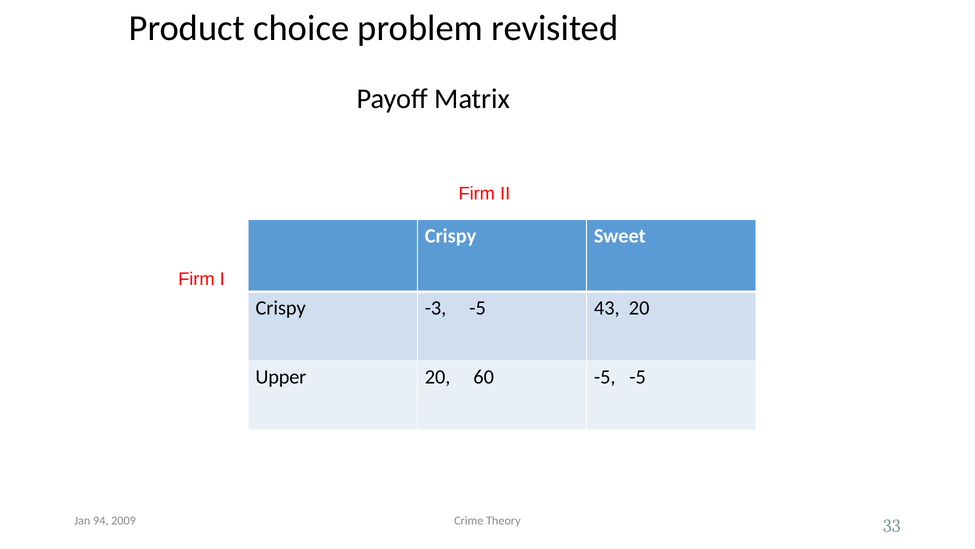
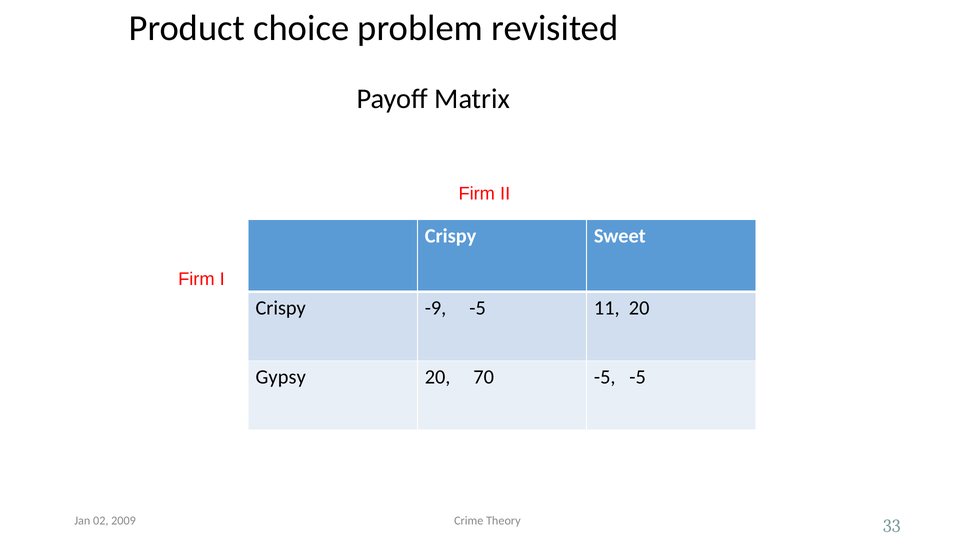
-3: -3 -> -9 (436, 308)
43: 43 -> 11 (607, 308)
Upper: Upper -> Gypsy (281, 377)
60: 60 -> 70 (484, 377)
94: 94 -> 02 (101, 520)
